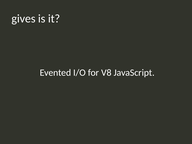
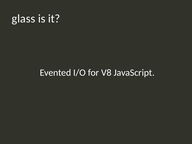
gives: gives -> glass (23, 19)
